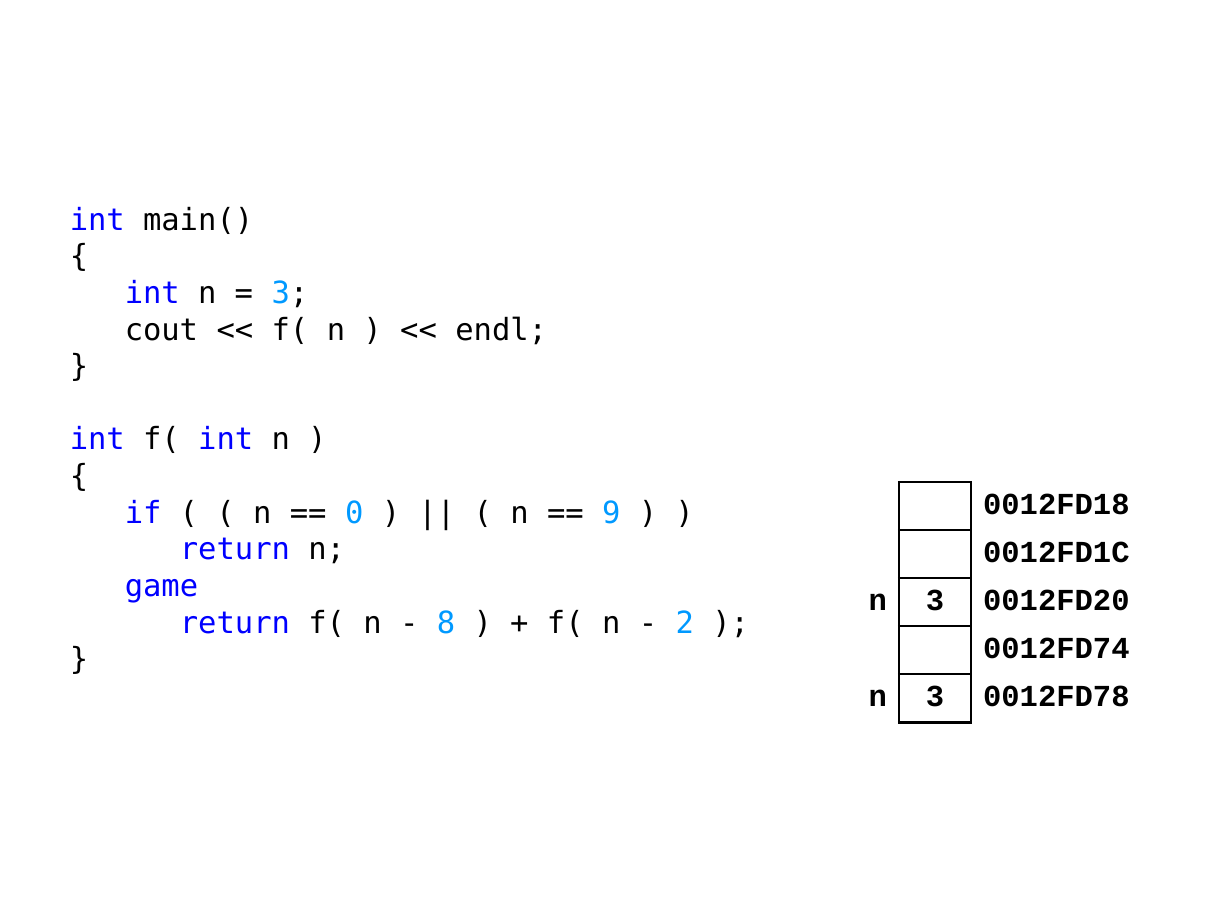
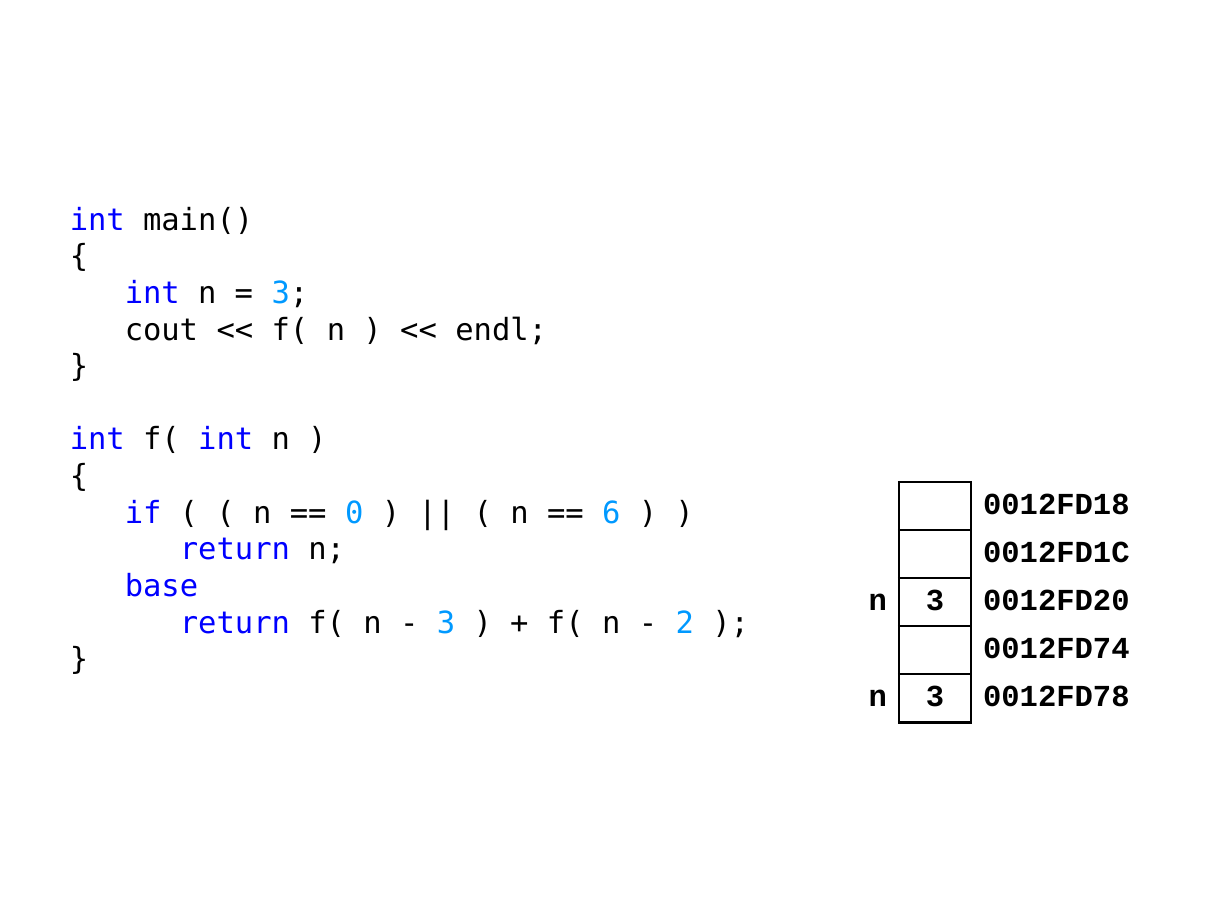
9: 9 -> 6 (611, 513)
game: game -> base (161, 586)
8: 8 -> 3 (446, 623)
